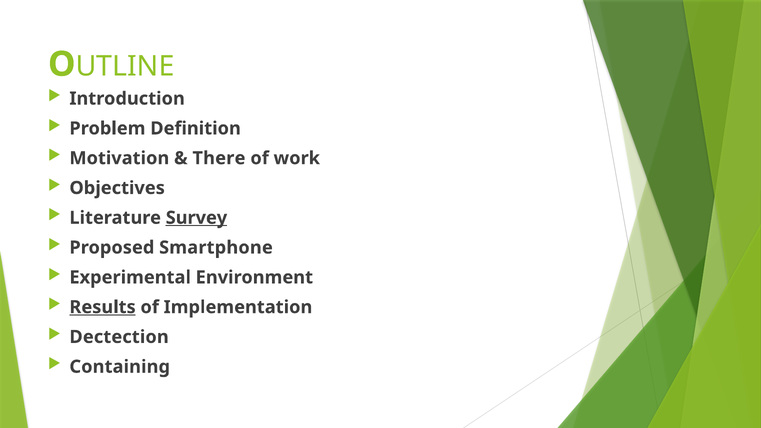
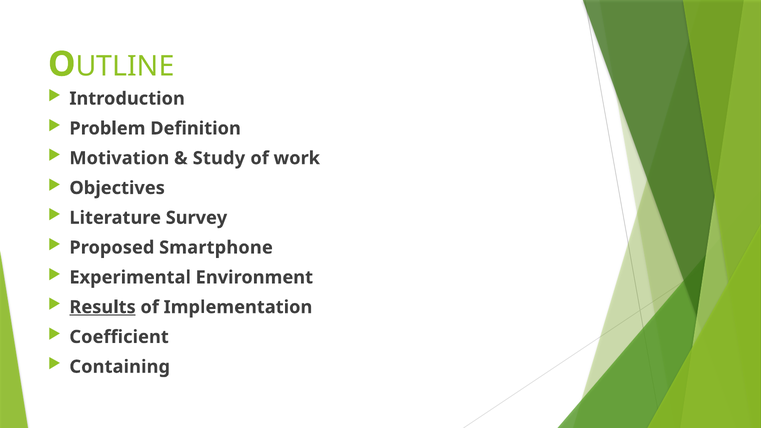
There: There -> Study (219, 158)
Survey underline: present -> none (196, 218)
Dectection: Dectection -> Coefficient (119, 337)
